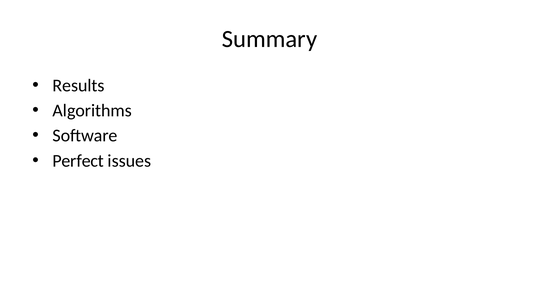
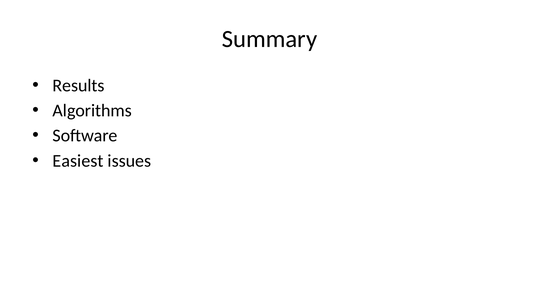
Perfect: Perfect -> Easiest (78, 161)
